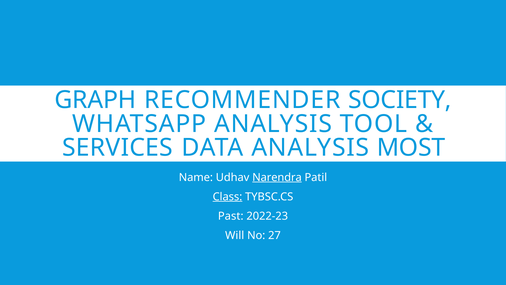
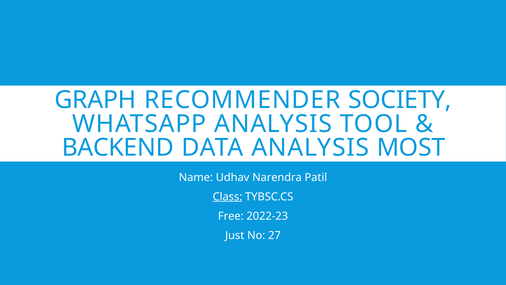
SERVICES: SERVICES -> BACKEND (118, 148)
Narendra underline: present -> none (277, 177)
Past: Past -> Free (231, 216)
Will: Will -> Just (235, 235)
